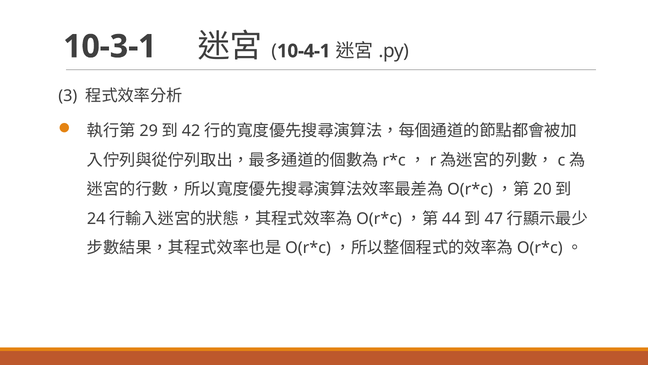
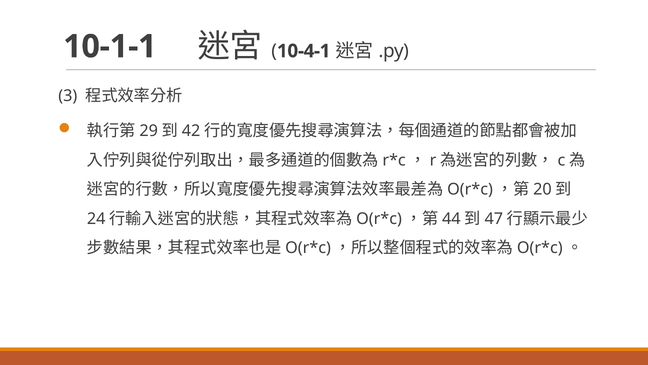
10-3-1: 10-3-1 -> 10-1-1 (110, 47)
